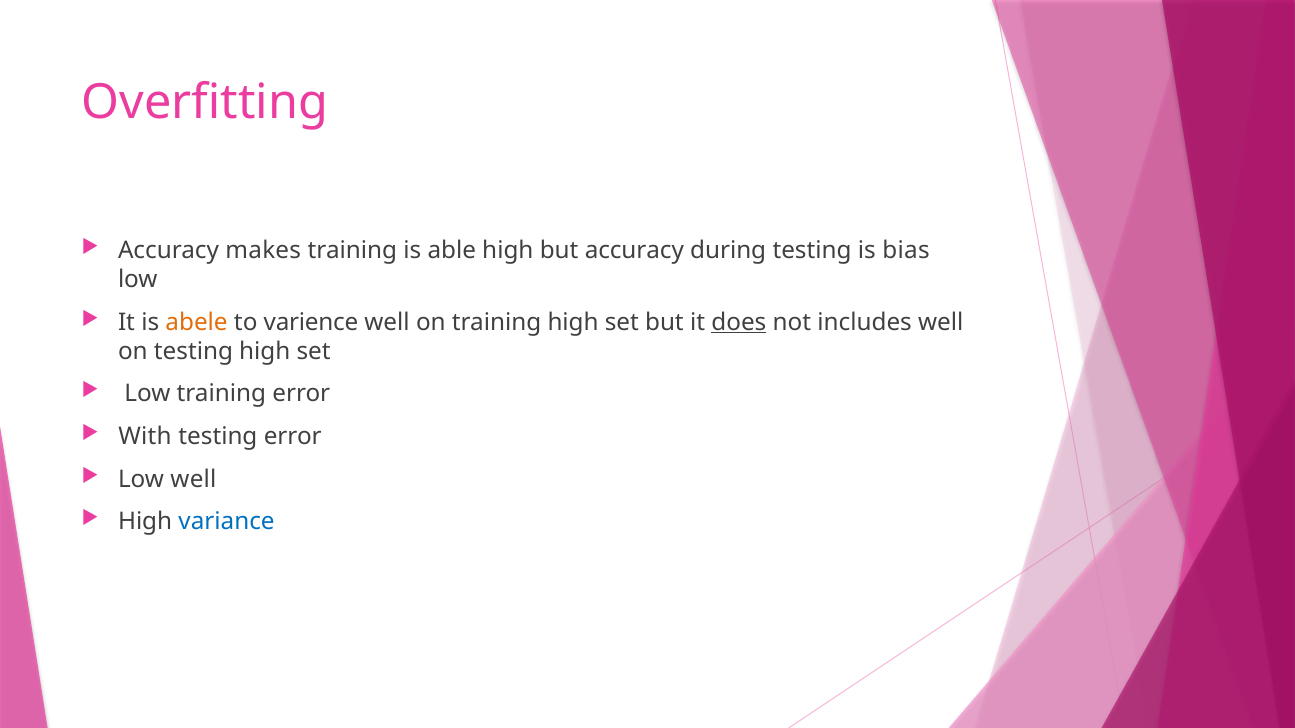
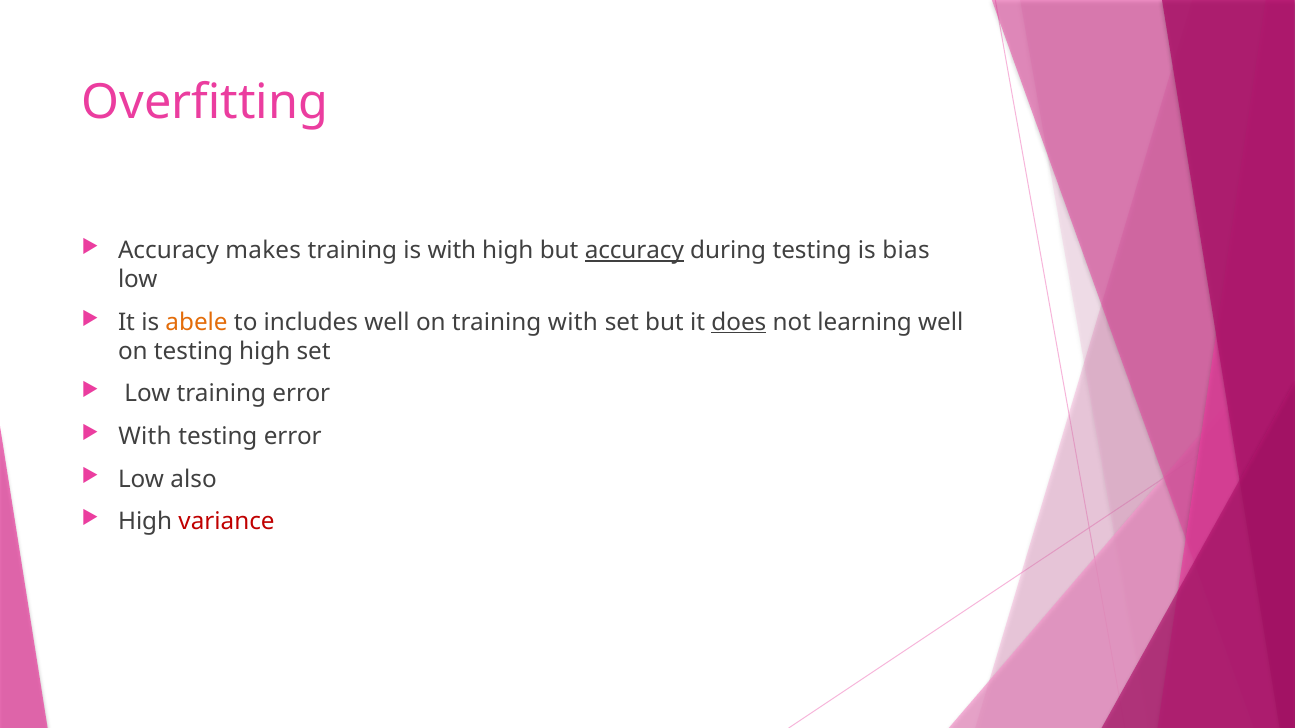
is able: able -> with (452, 251)
accuracy underline: none -> present (634, 251)
varience: varience -> includes (311, 322)
training high: high -> with (573, 322)
includes: includes -> learning (865, 322)
Low well: well -> also (194, 479)
variance colour: blue -> red (227, 522)
